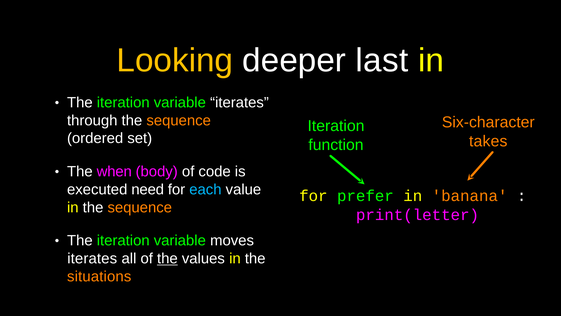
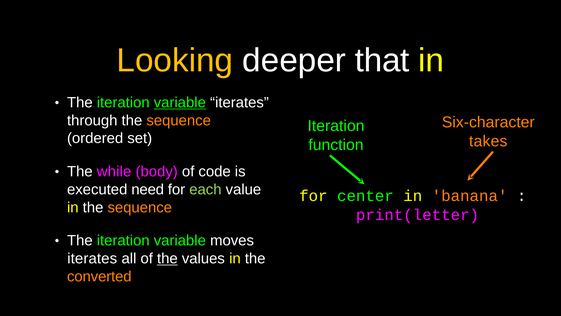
last: last -> that (382, 61)
variable underline: none -> present (180, 102)
when: when -> while (114, 171)
each colour: light blue -> light green (205, 189)
prefer: prefer -> center (365, 196)
situations: situations -> converted (99, 276)
